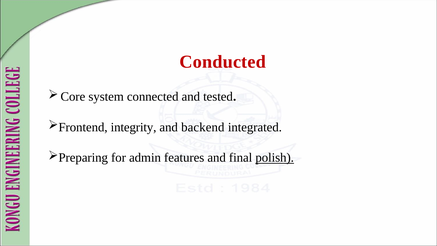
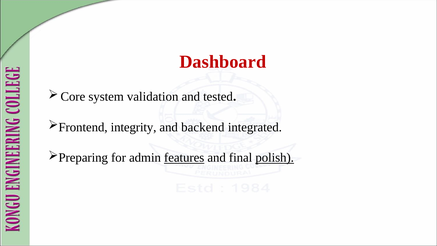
Conducted: Conducted -> Dashboard (223, 62)
connected: connected -> validation (153, 96)
features underline: none -> present (184, 158)
